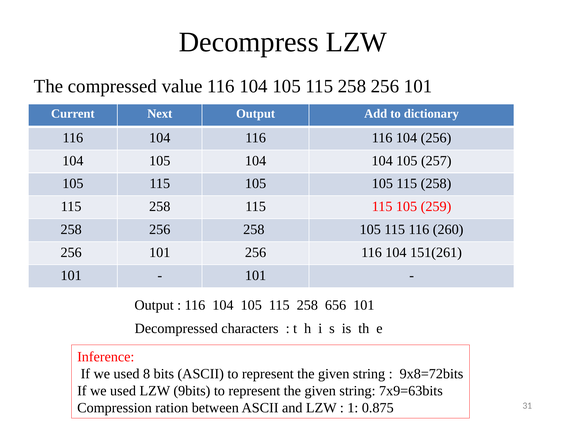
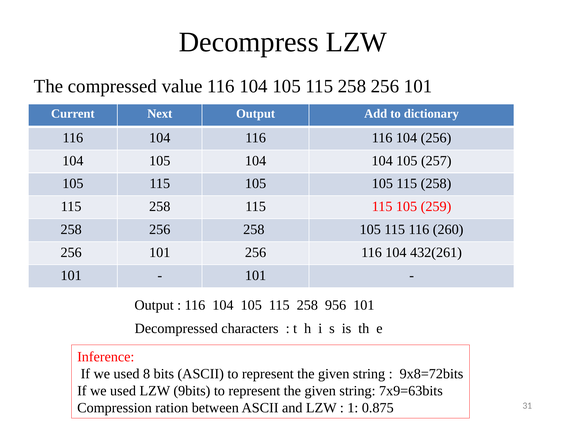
151(261: 151(261 -> 432(261 (436, 252)
656: 656 -> 956 (336, 305)
